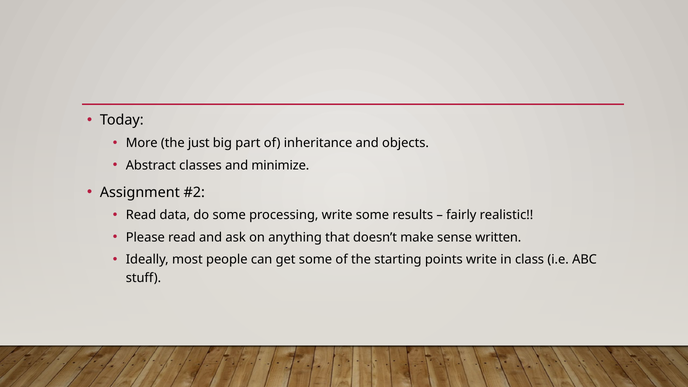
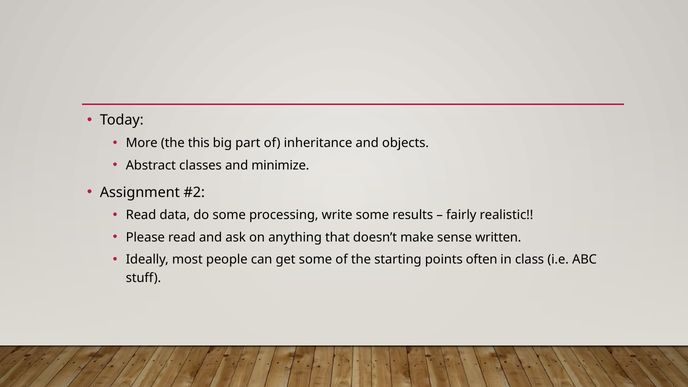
just: just -> this (199, 143)
points write: write -> often (482, 260)
